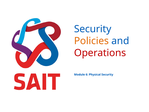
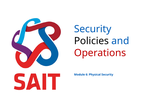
Policies colour: orange -> black (91, 41)
